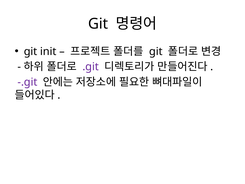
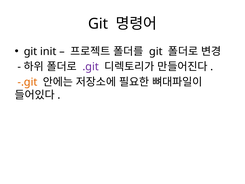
-.git colour: purple -> orange (27, 82)
